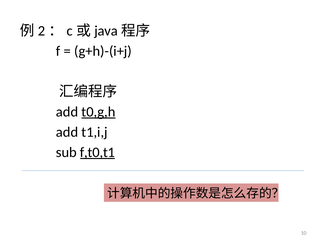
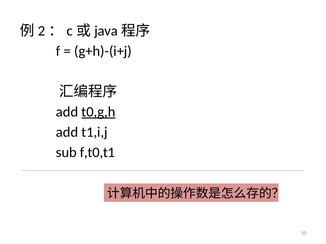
f,t0,t1 underline: present -> none (97, 153)
